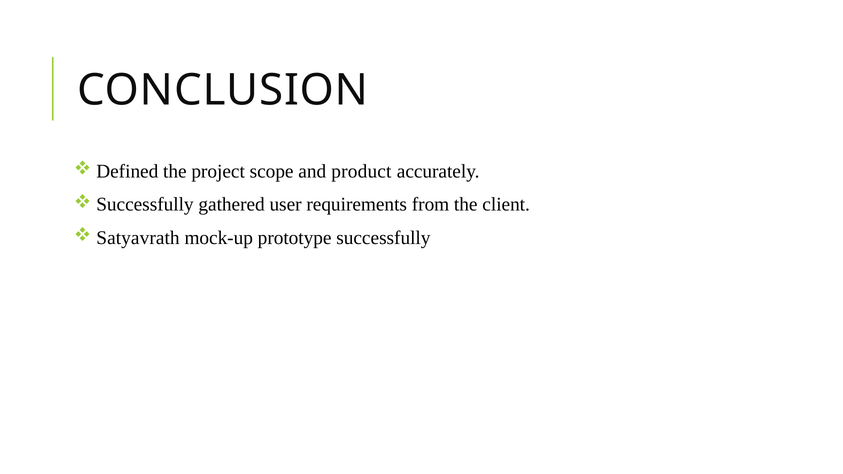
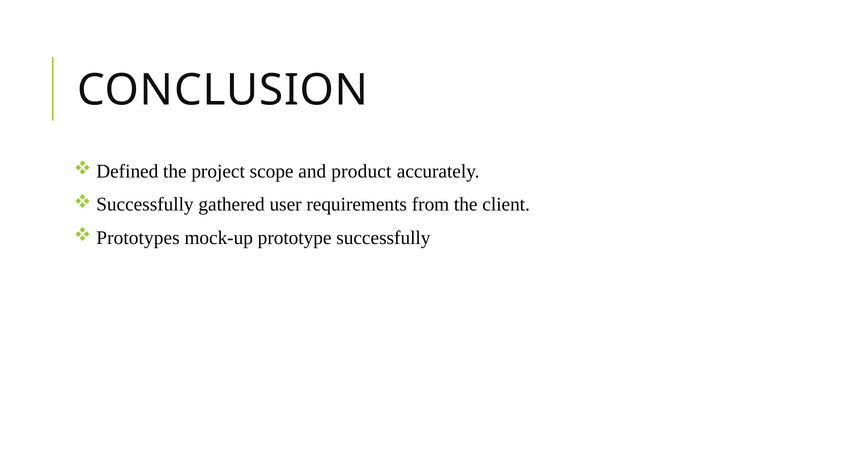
Satyavrath: Satyavrath -> Prototypes (138, 238)
